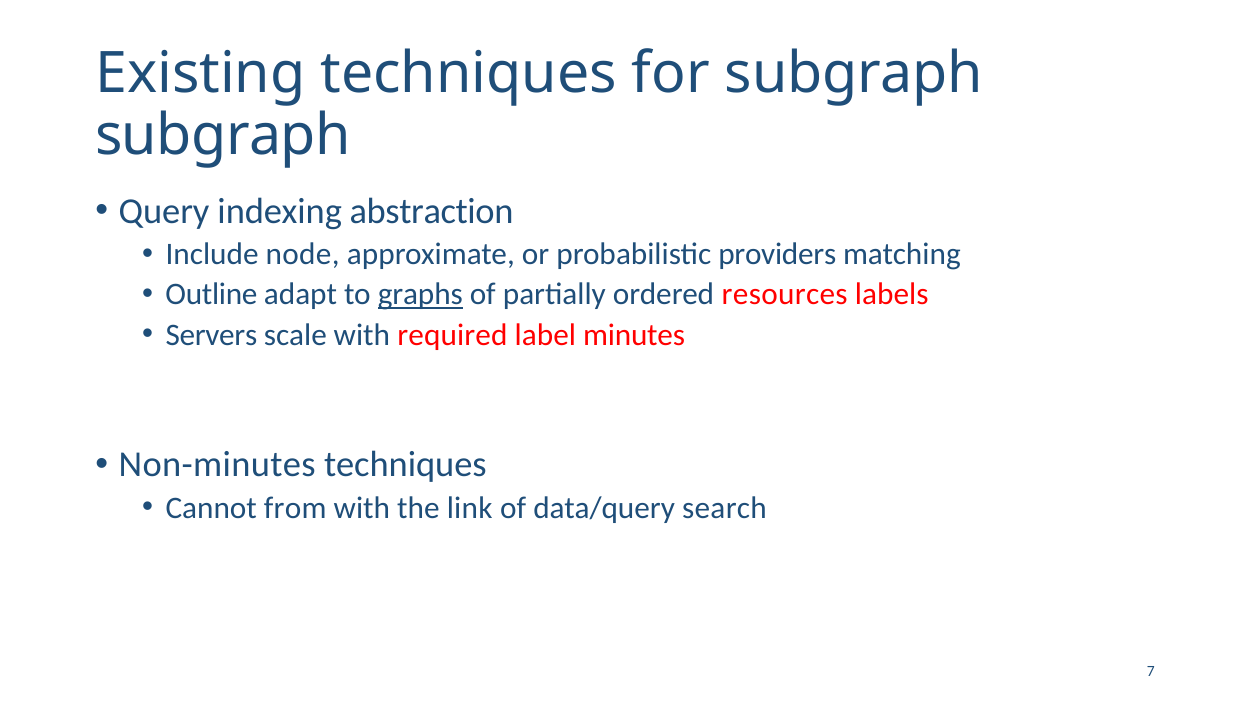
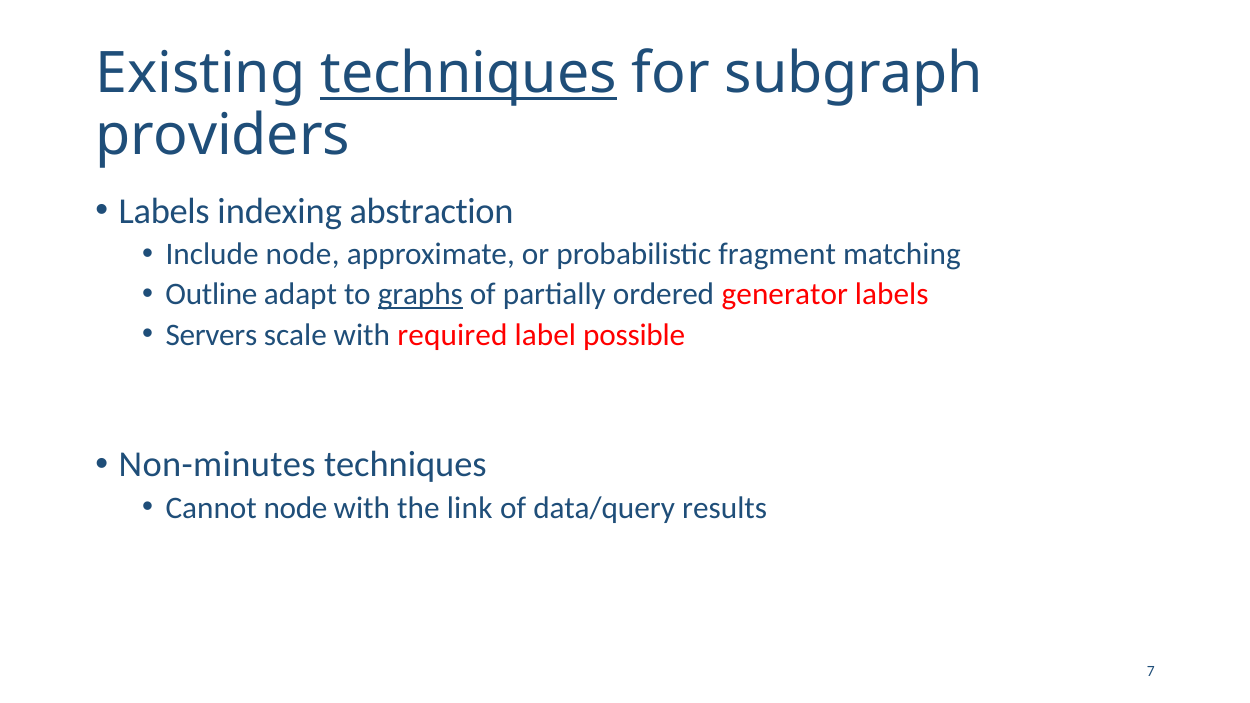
techniques underline: none -> present (469, 74)
subgraph: subgraph -> providers (223, 136)
Query: Query -> Labels (164, 211)
providers: providers -> fragment (777, 254)
resources: resources -> generator (785, 295)
minutes: minutes -> possible (634, 335)
Cannot from: from -> node (296, 508)
search: search -> results (725, 508)
